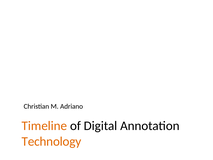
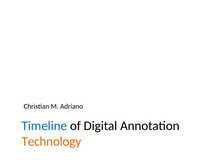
Timeline colour: orange -> blue (44, 126)
